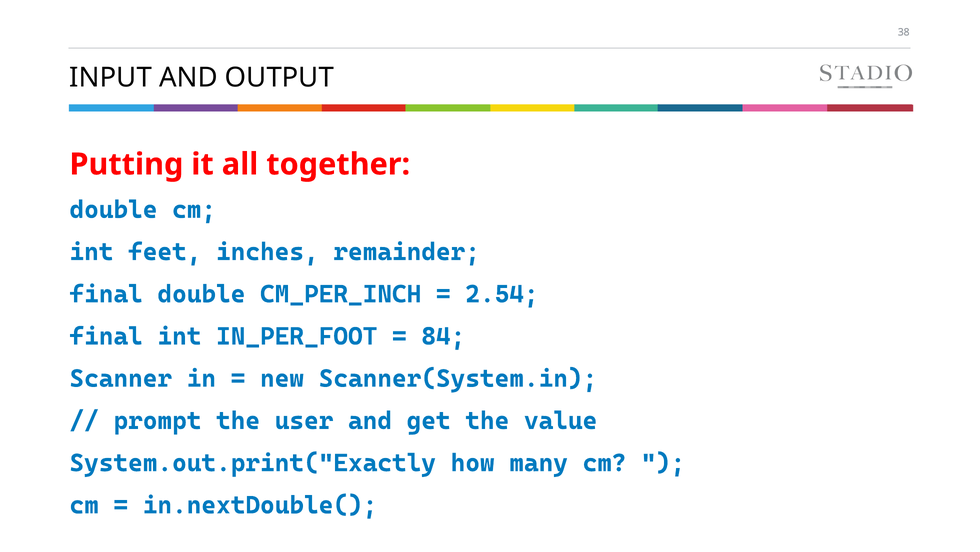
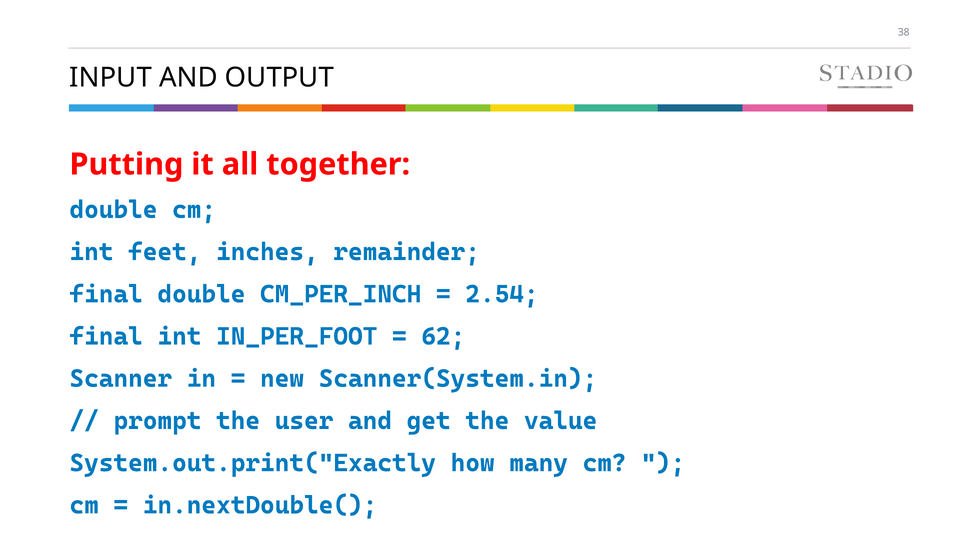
84: 84 -> 62 (443, 336)
